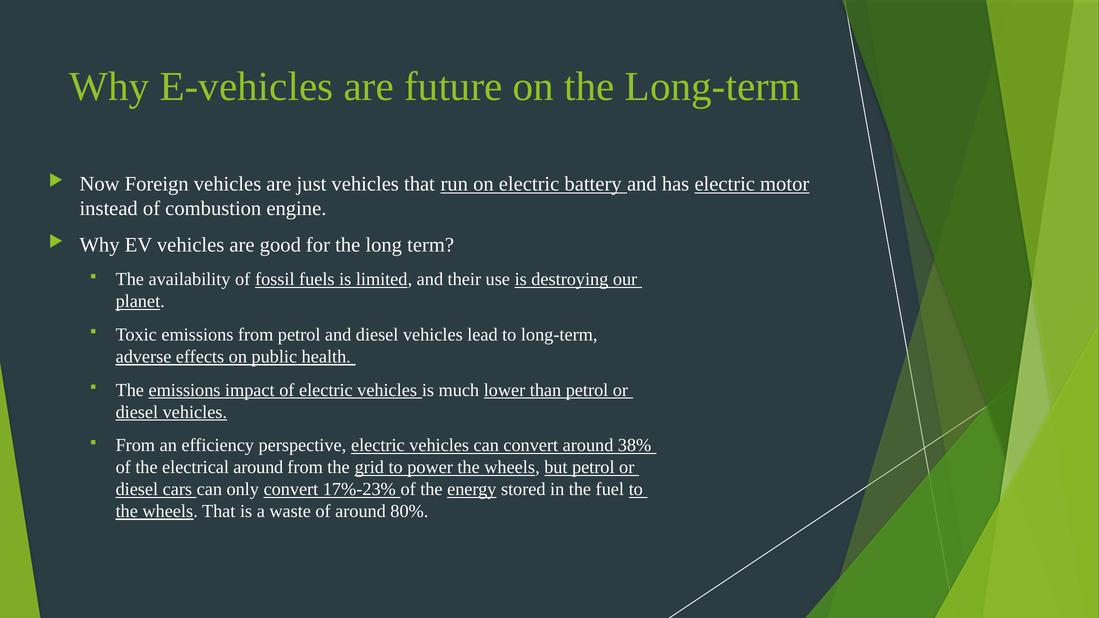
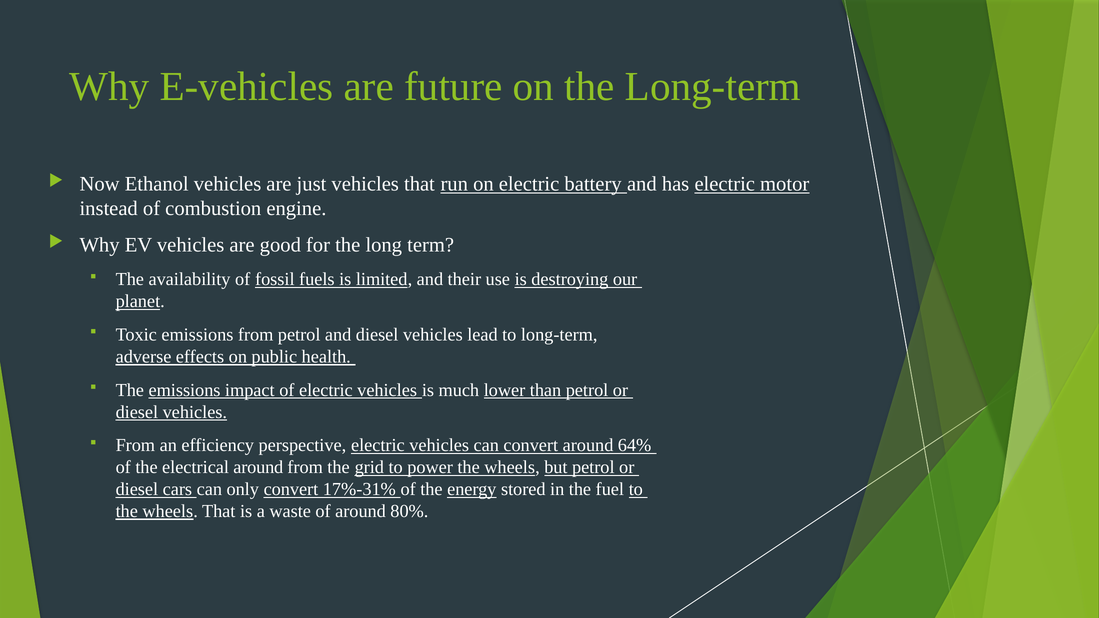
Foreign: Foreign -> Ethanol (157, 184)
38%: 38% -> 64% (635, 445)
17%-23%: 17%-23% -> 17%-31% (359, 489)
